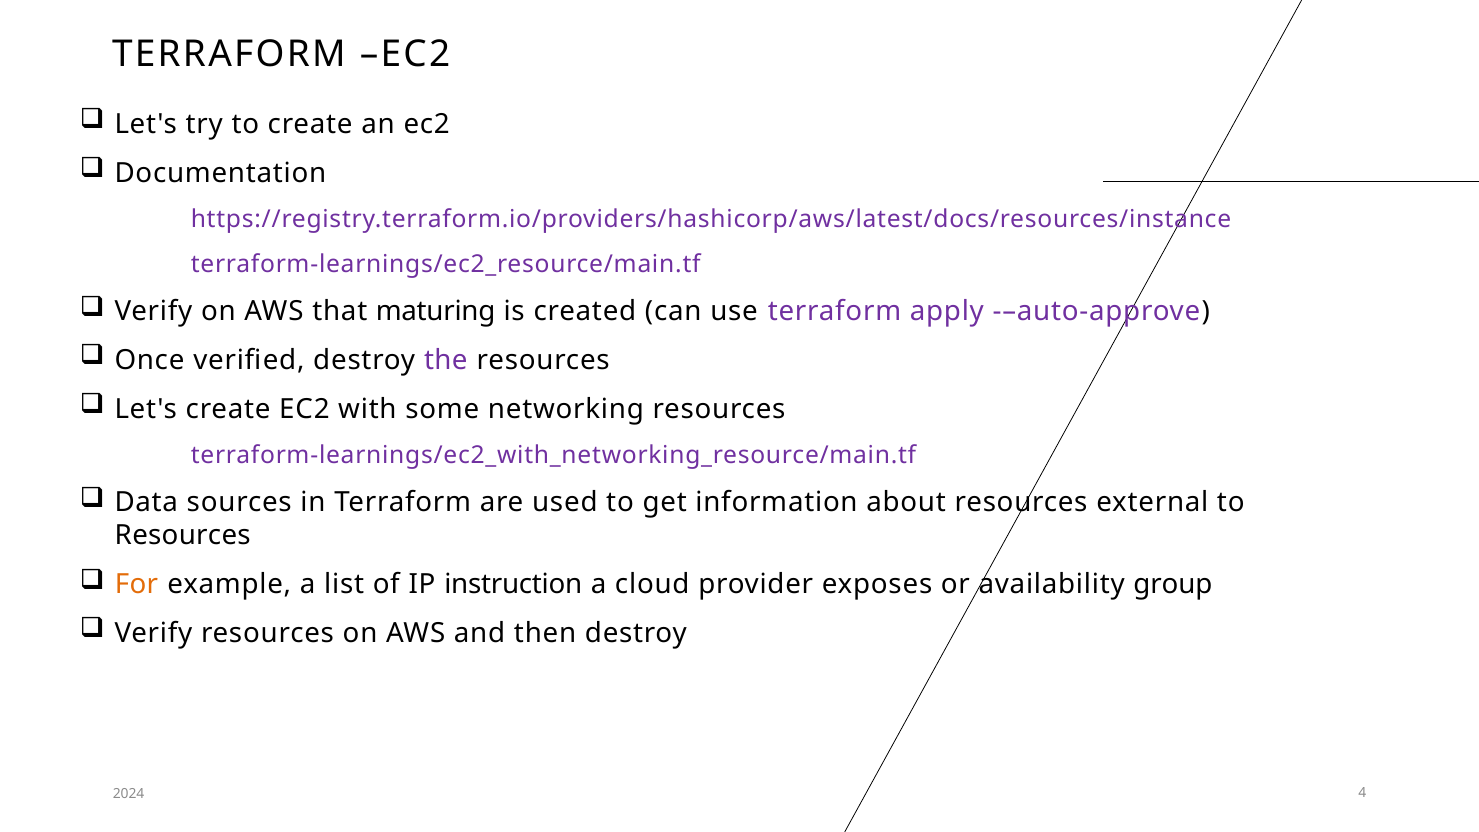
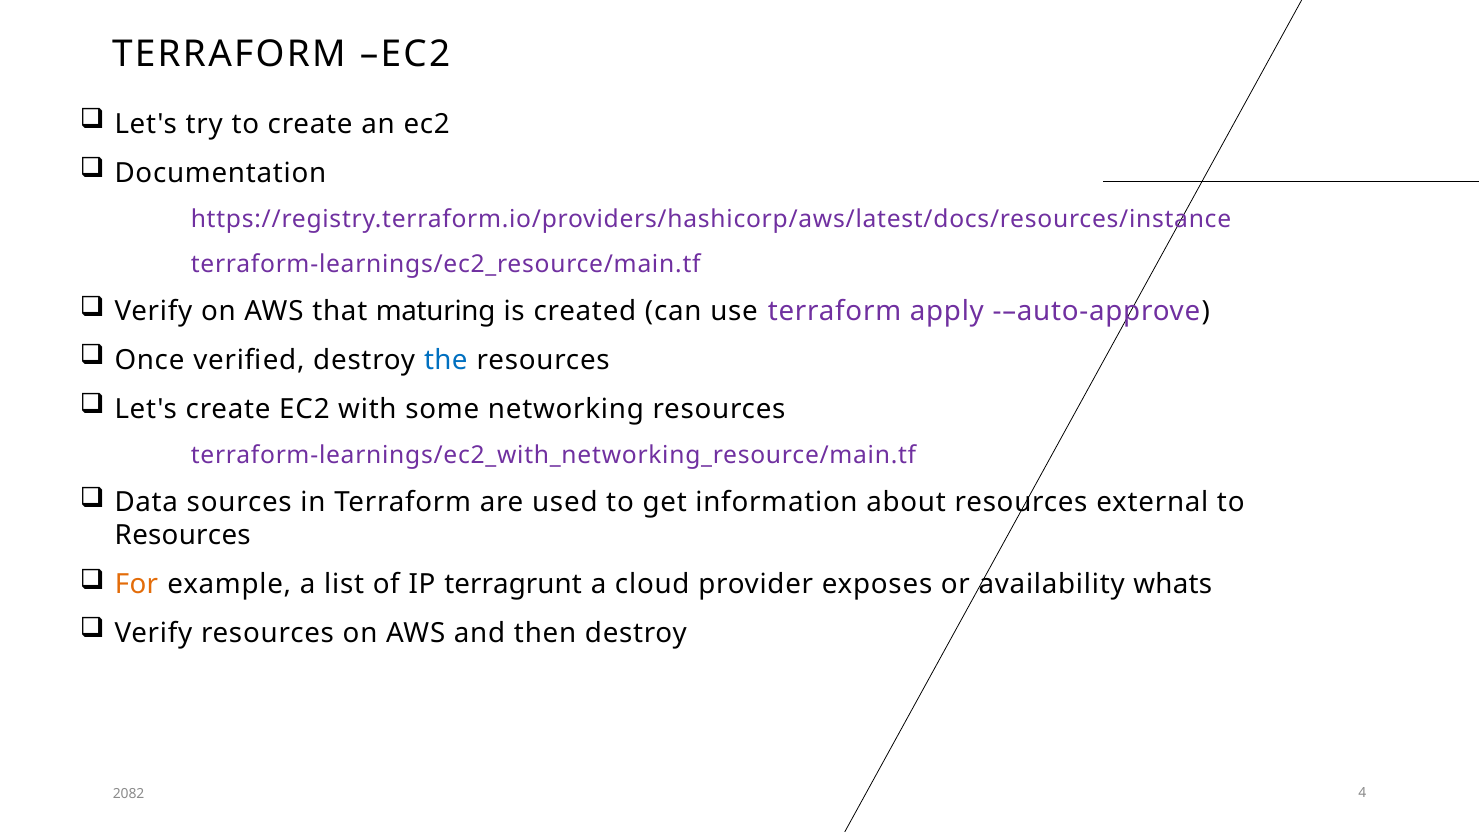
the colour: purple -> blue (446, 360)
instruction: instruction -> terragrunt (513, 584)
group: group -> whats (1173, 584)
2024: 2024 -> 2082 (129, 794)
